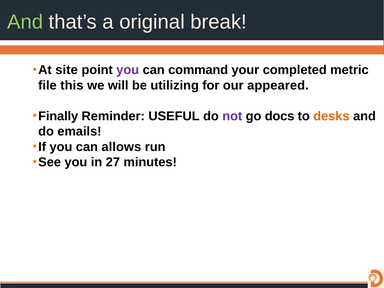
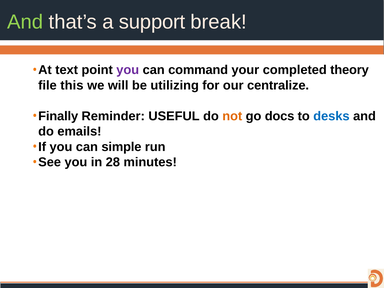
original: original -> support (152, 22)
site: site -> text (67, 70)
metric: metric -> theory (350, 70)
appeared: appeared -> centralize (278, 85)
not colour: purple -> orange (232, 116)
desks colour: orange -> blue (331, 116)
allows: allows -> simple (121, 147)
27: 27 -> 28 (113, 162)
